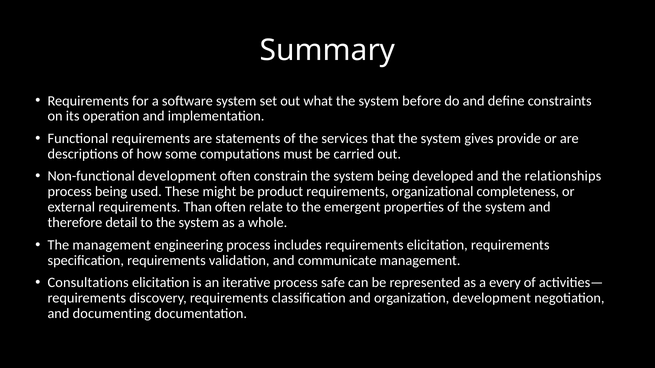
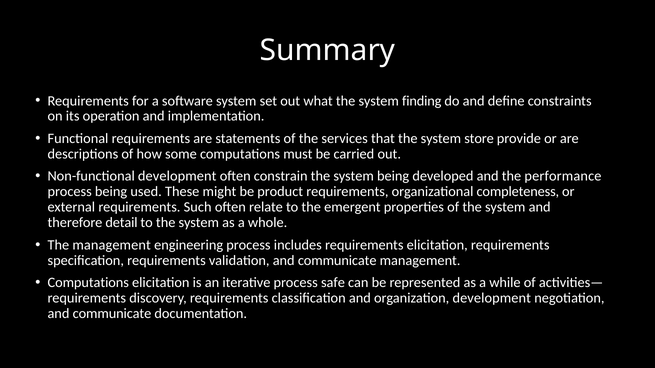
before: before -> finding (422, 101)
gives: gives -> store (479, 139)
relationships: relationships -> performance (563, 176)
Than: Than -> Such (198, 207)
Consultations: Consultations -> Computations (88, 283)
every: every -> while (505, 283)
documenting: documenting -> communicate (112, 314)
